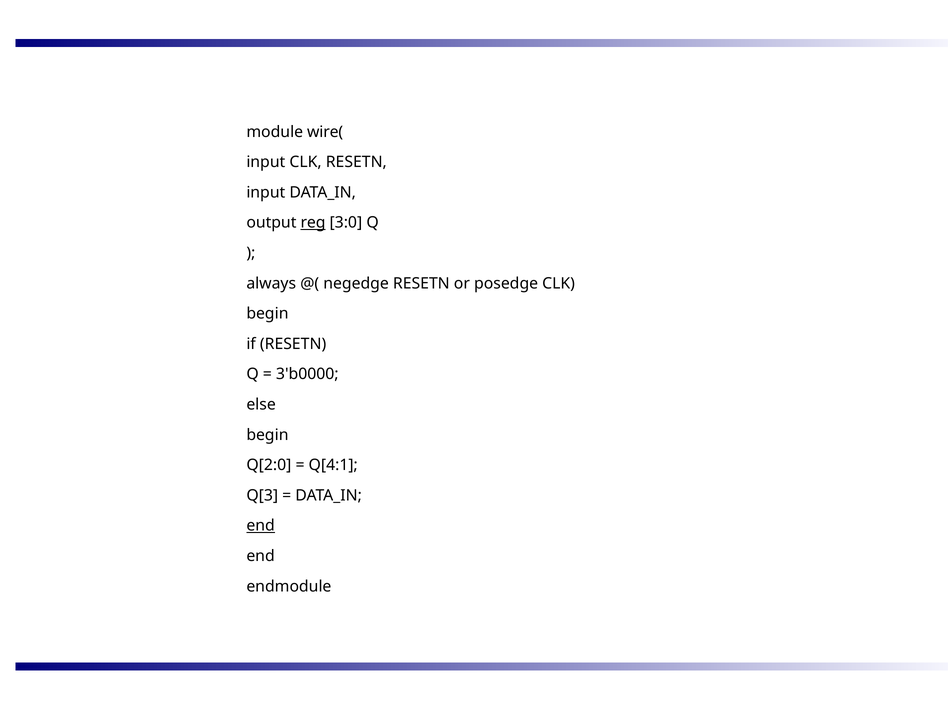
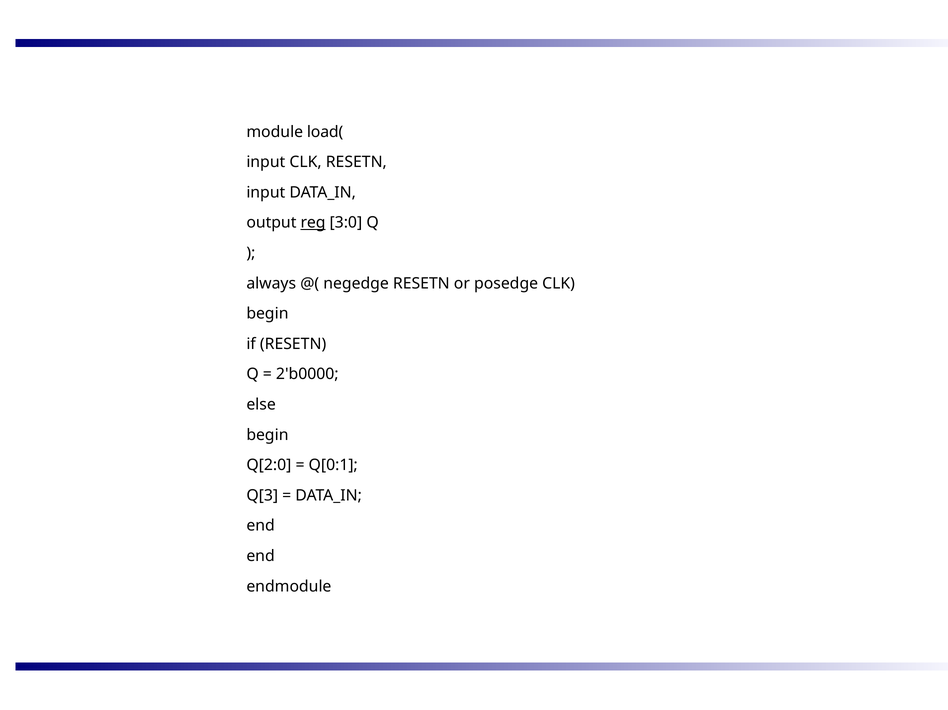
wire(: wire( -> load( (325, 132)
3'b0000: 3'b0000 -> 2'b0000 (307, 375)
Q[4:1: Q[4:1 -> Q[0:1 (333, 466)
end underline: present -> none (261, 526)
